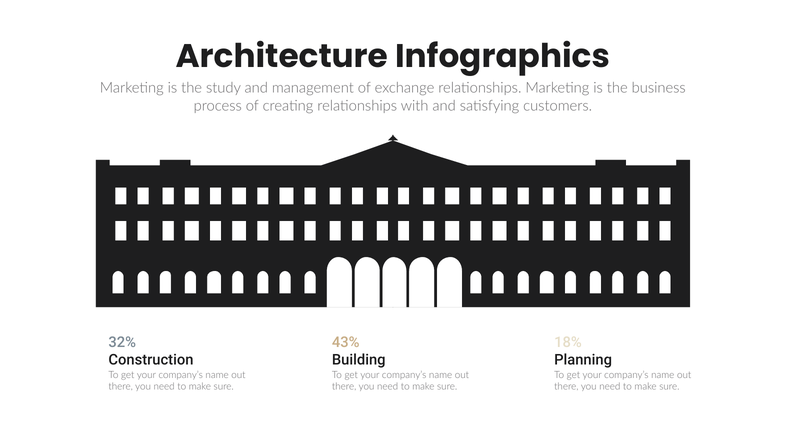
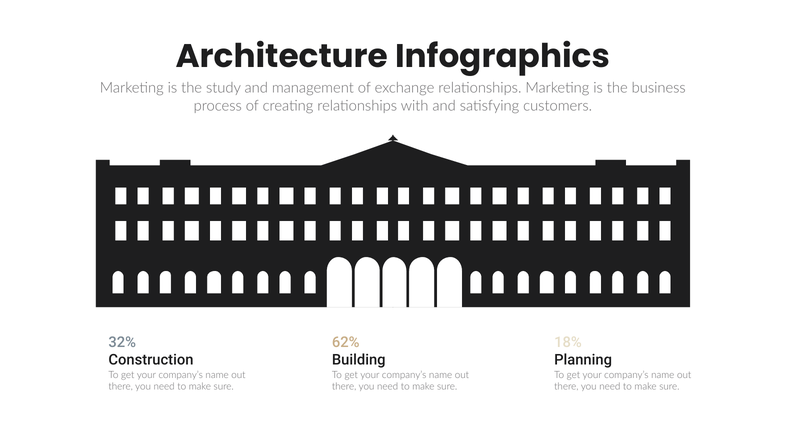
43%: 43% -> 62% (346, 342)
